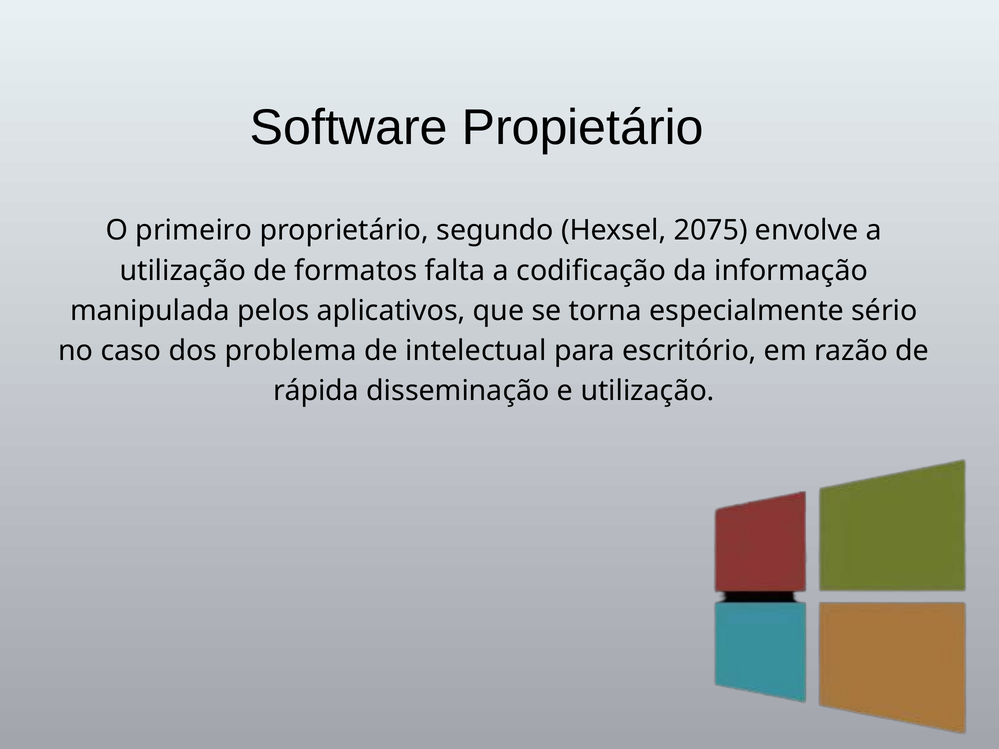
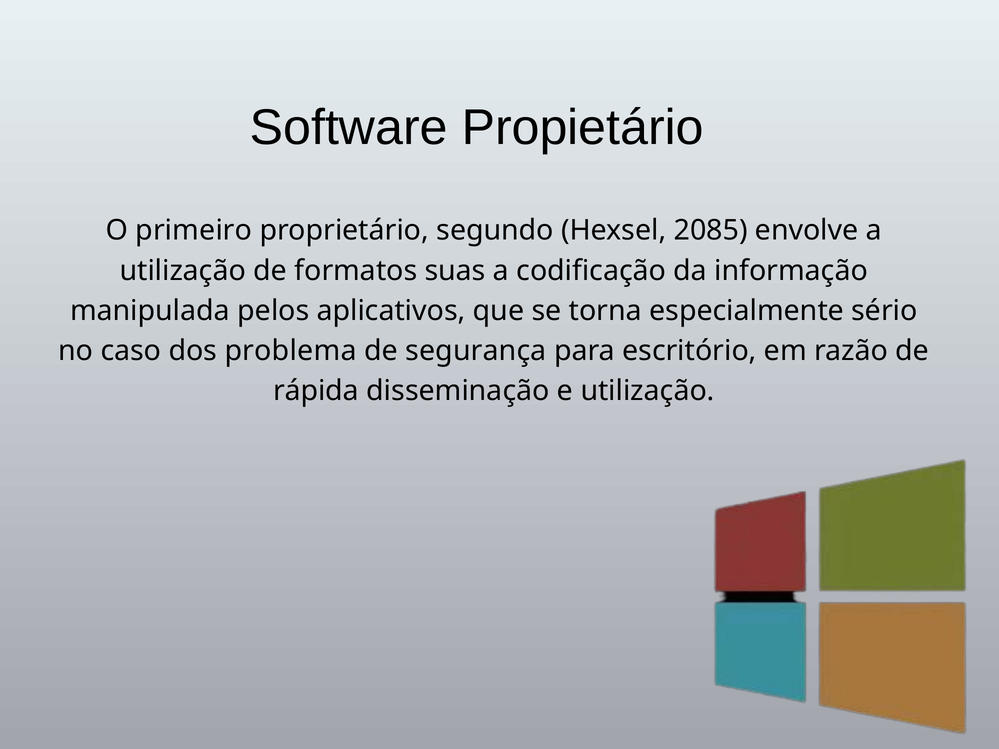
2075: 2075 -> 2085 (711, 231)
falta: falta -> suas (455, 271)
intelectual: intelectual -> segurança (476, 351)
